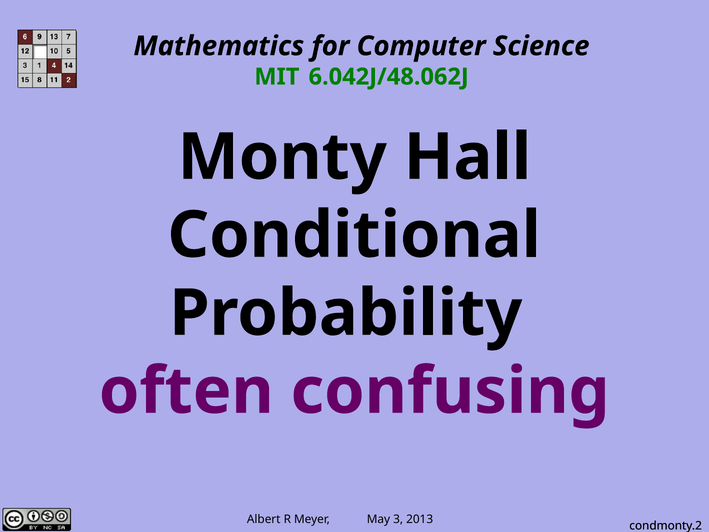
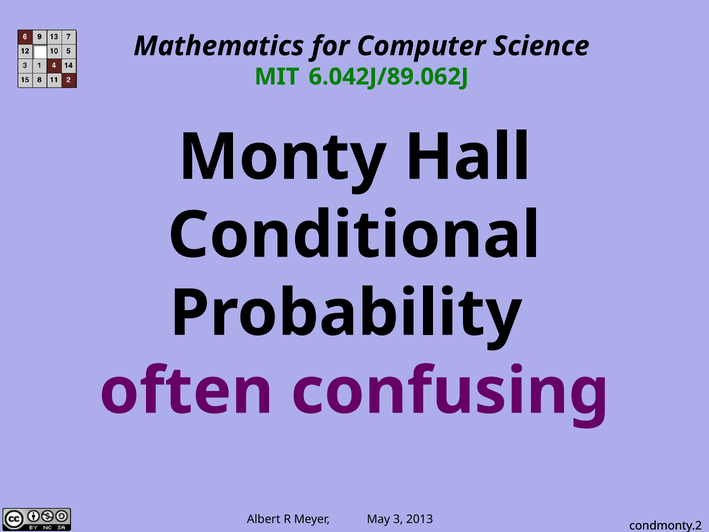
6.042J/48.062J: 6.042J/48.062J -> 6.042J/89.062J (389, 77)
